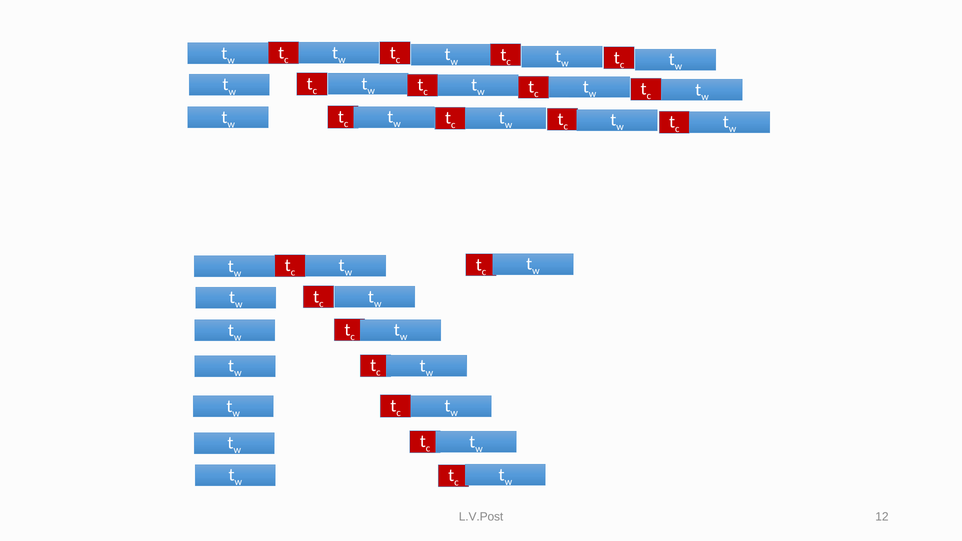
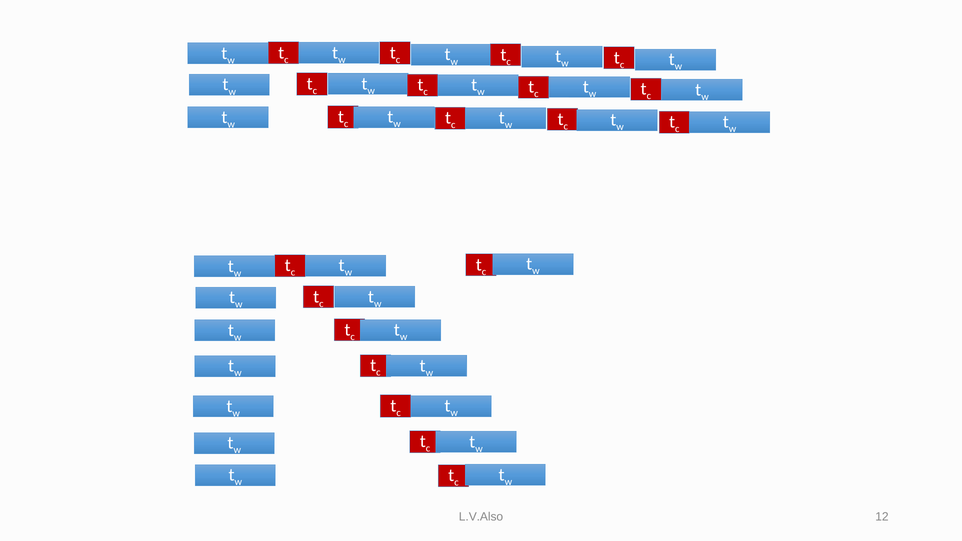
L.V.Post: L.V.Post -> L.V.Also (481, 517)
